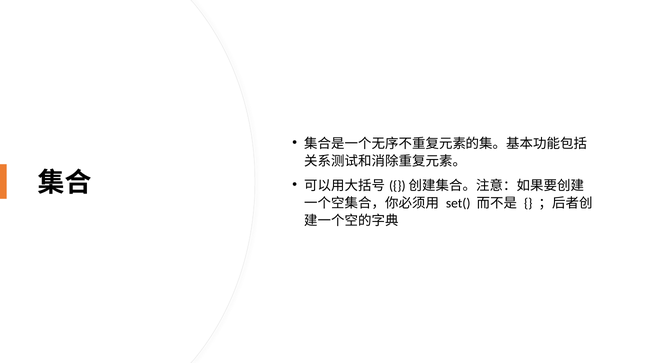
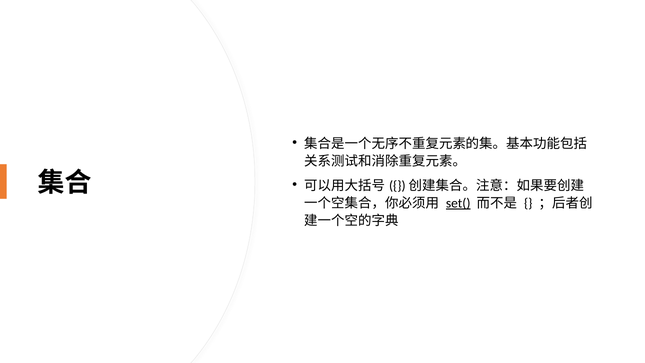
set( underline: none -> present (458, 203)
